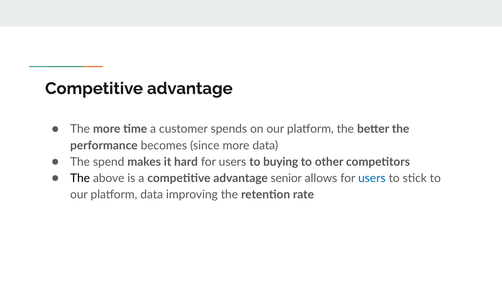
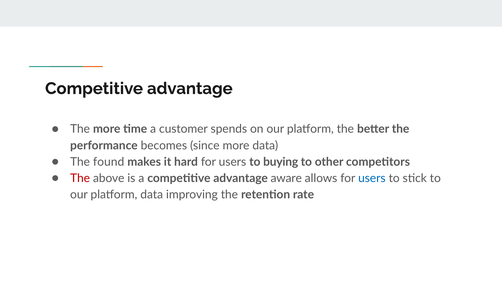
spend: spend -> found (109, 162)
The colour: black -> red (80, 178)
senior: senior -> aware (286, 178)
